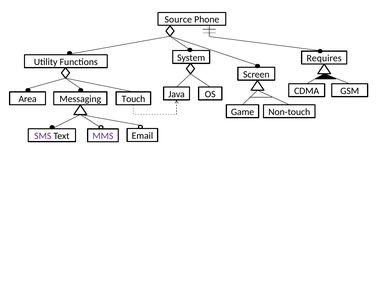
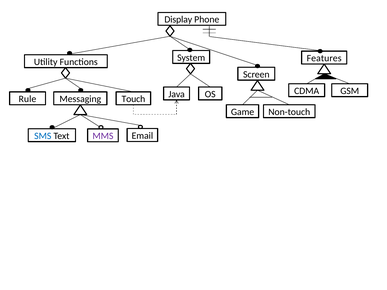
Source: Source -> Display (178, 20)
Requires: Requires -> Features (324, 58)
Area: Area -> Rule (27, 99)
SMS colour: purple -> blue (43, 136)
